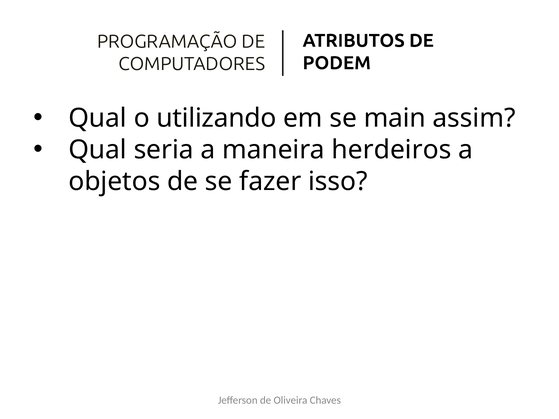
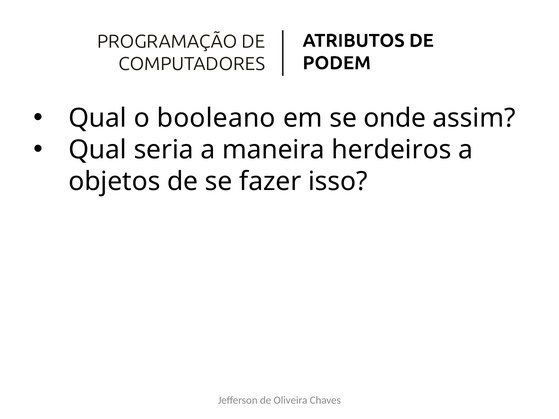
utilizando: utilizando -> booleano (216, 118)
main: main -> onde (395, 118)
